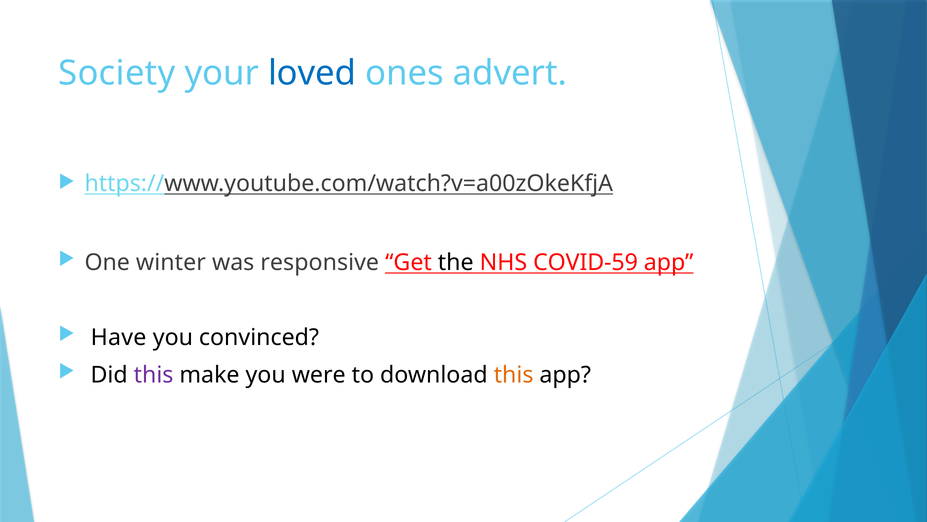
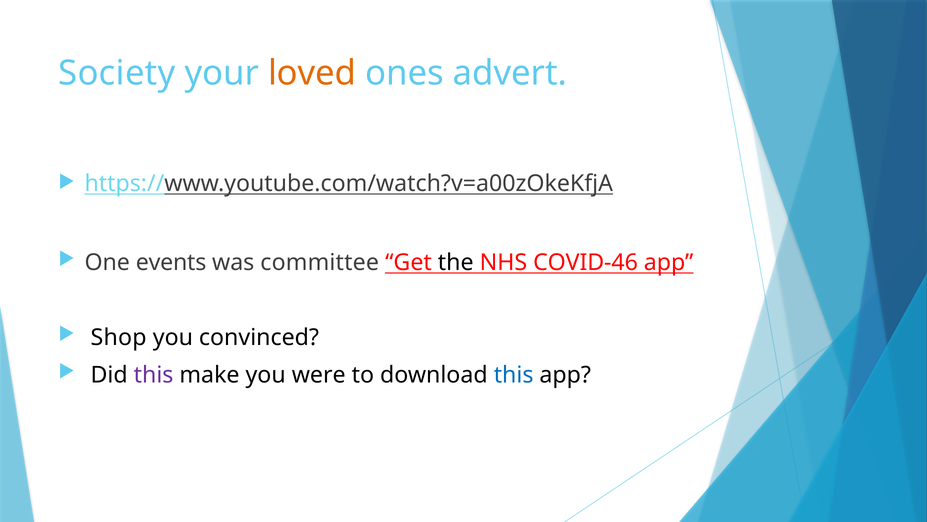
loved colour: blue -> orange (312, 73)
winter: winter -> events (171, 262)
responsive: responsive -> committee (320, 262)
COVID-59: COVID-59 -> COVID-46 (586, 262)
Have: Have -> Shop (119, 337)
this colour: orange -> blue (514, 374)
